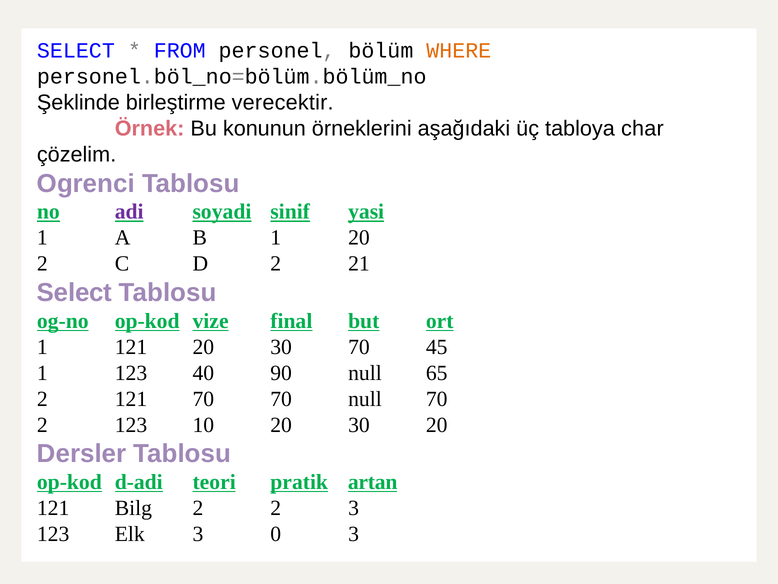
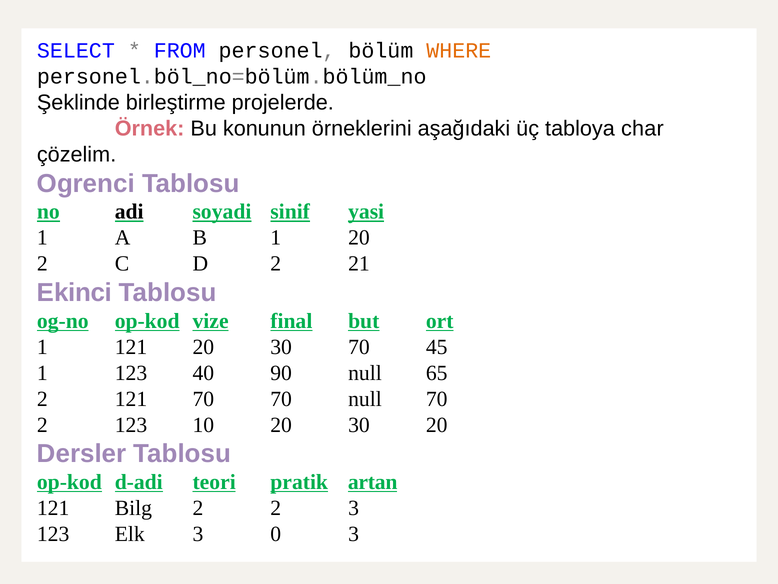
verecektir: verecektir -> projelerde (283, 103)
adi colour: purple -> black (129, 212)
Select: Select -> Ekinci (75, 292)
